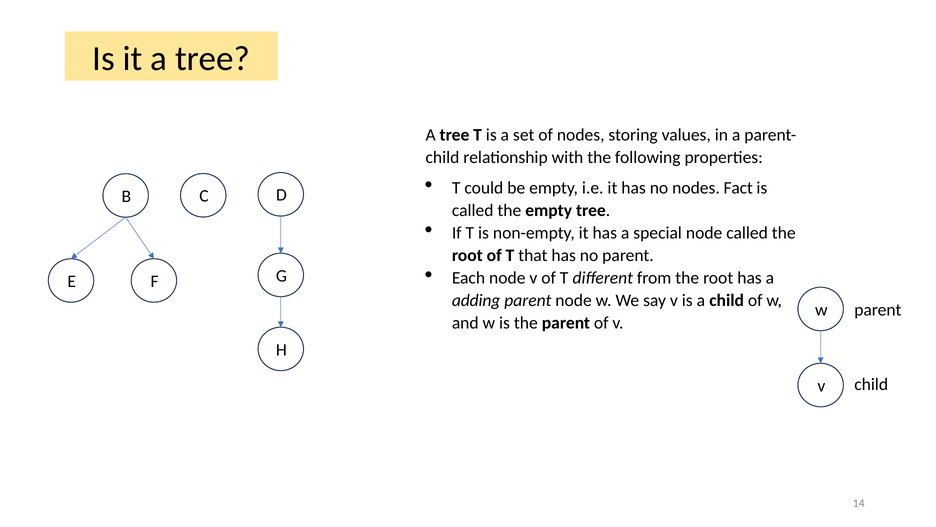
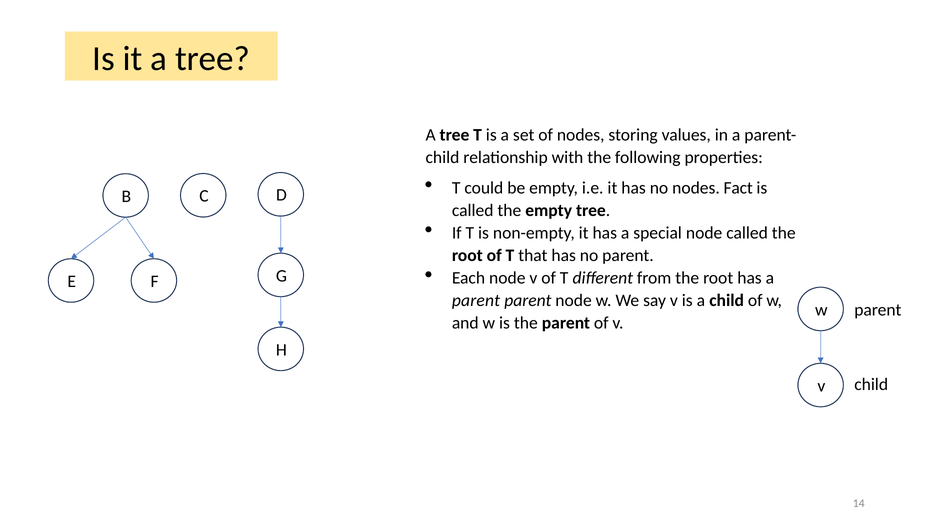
adding: adding -> parent (476, 300)
